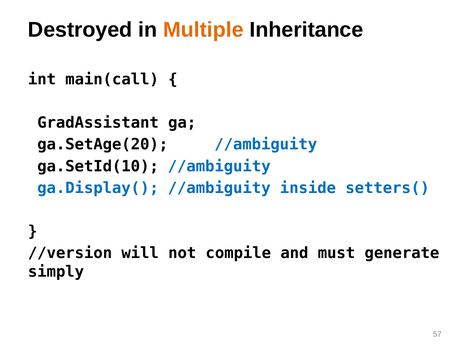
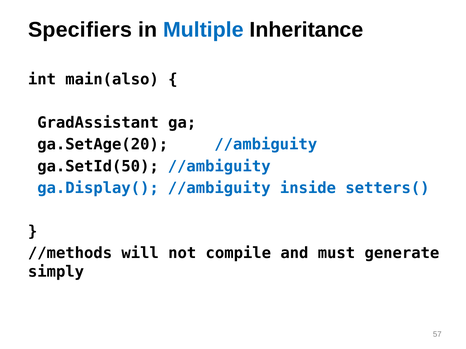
Destroyed: Destroyed -> Specifiers (80, 30)
Multiple colour: orange -> blue (203, 30)
main(call: main(call -> main(also (112, 80)
ga.SetId(10: ga.SetId(10 -> ga.SetId(50 (98, 166)
//version: //version -> //methods (70, 253)
